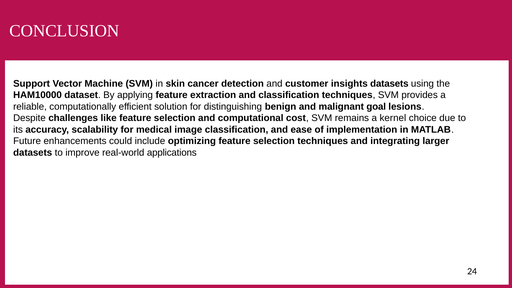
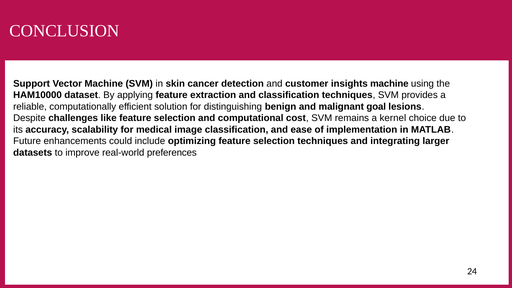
insights datasets: datasets -> machine (389, 84)
applications: applications -> preferences (172, 153)
